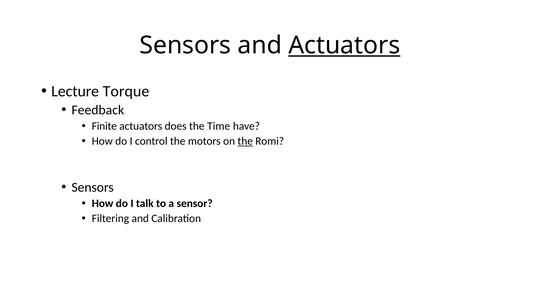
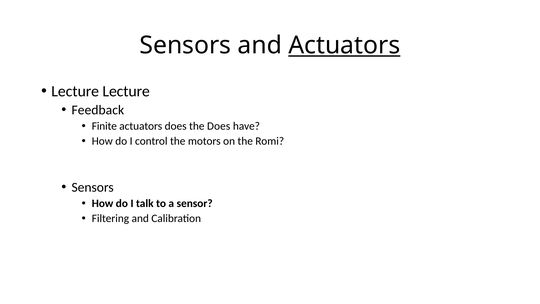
Lecture Torque: Torque -> Lecture (126, 91)
the Time: Time -> Does (219, 126)
the underline: present -> none (245, 141)
